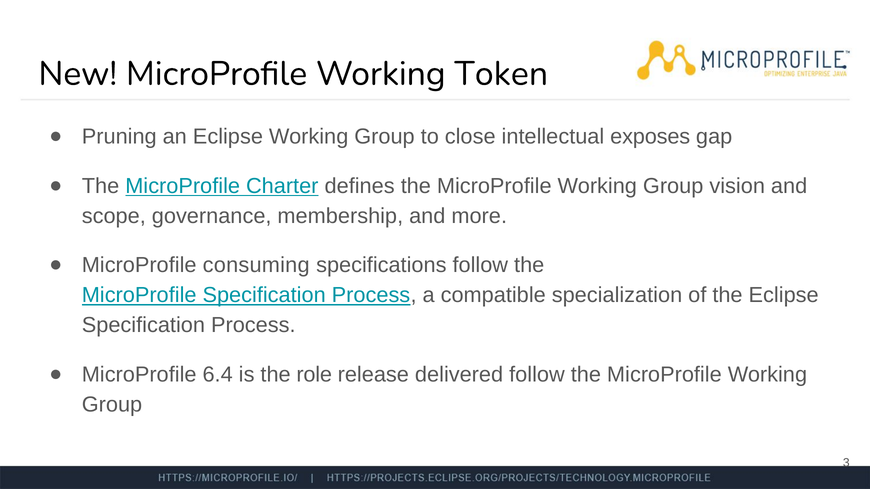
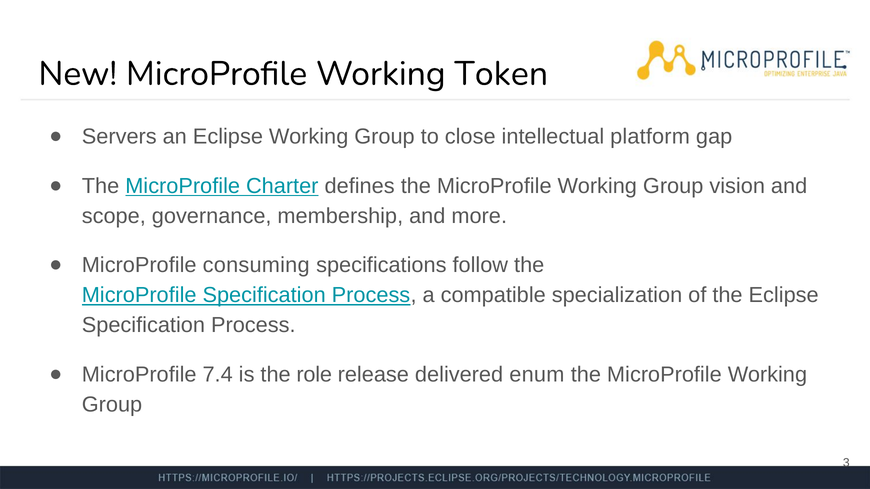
Pruning: Pruning -> Servers (119, 137)
exposes: exposes -> platform (650, 137)
6.4: 6.4 -> 7.4 (218, 375)
delivered follow: follow -> enum (537, 375)
